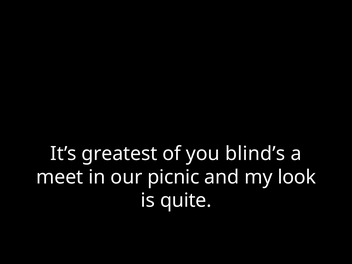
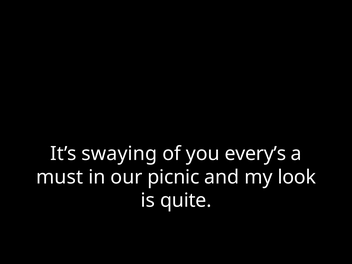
greatest: greatest -> swaying (119, 154)
blind’s: blind’s -> every’s (255, 154)
meet: meet -> must (60, 177)
